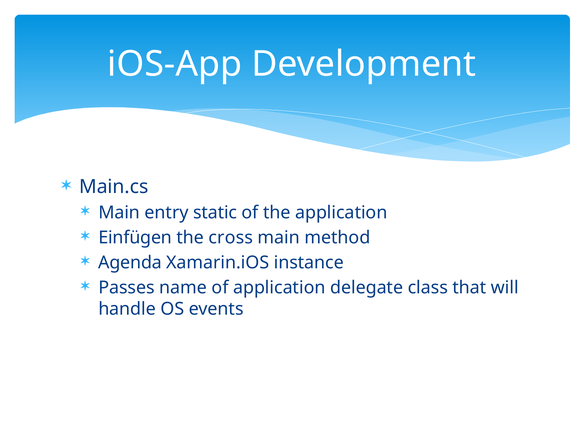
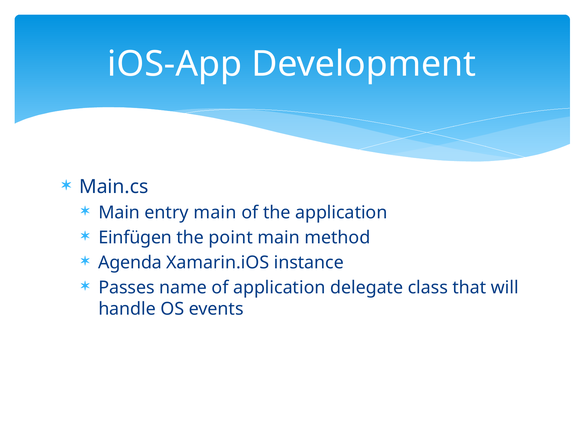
entry static: static -> main (215, 213)
cross: cross -> point (231, 238)
